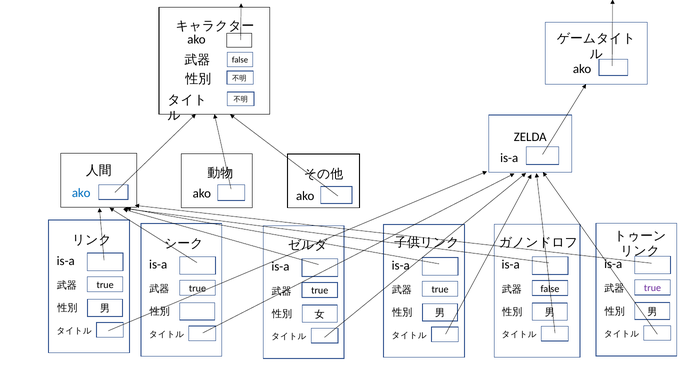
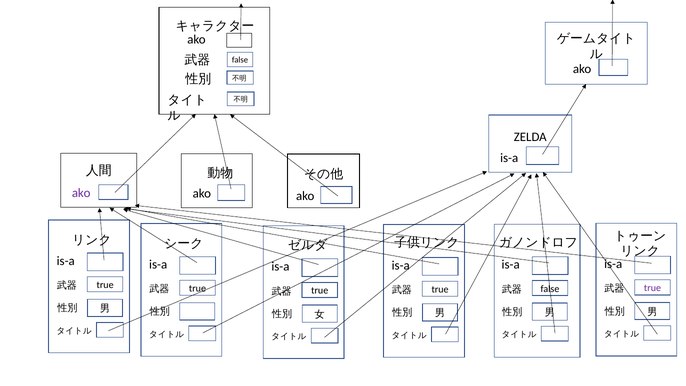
ako colour: blue -> purple (81, 193)
